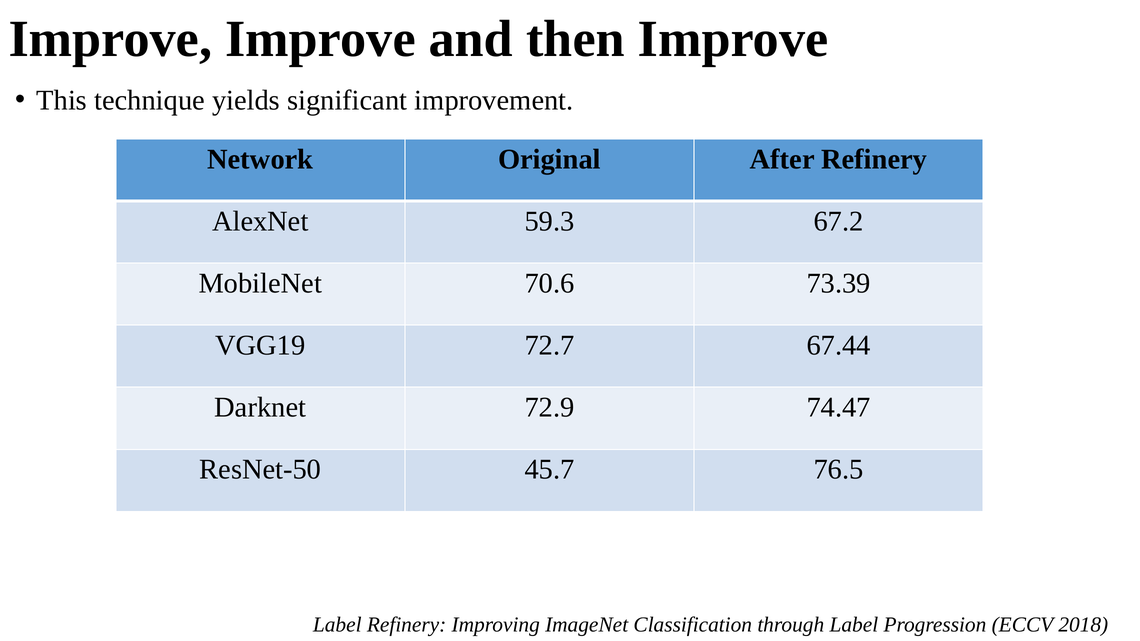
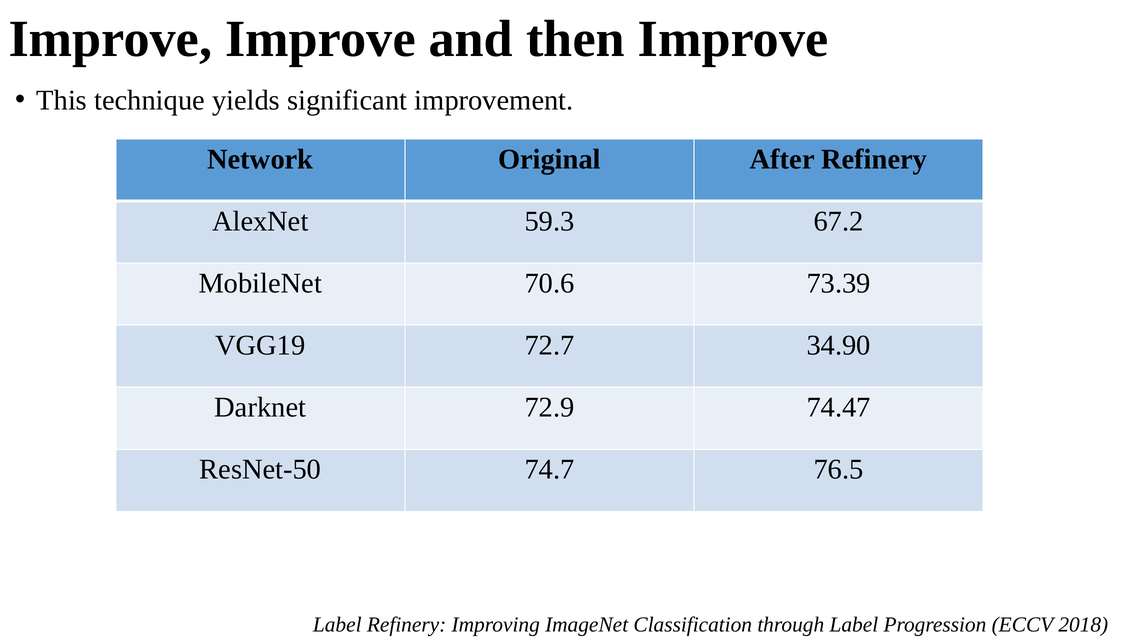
67.44: 67.44 -> 34.90 (839, 346)
45.7: 45.7 -> 74.7 (549, 470)
